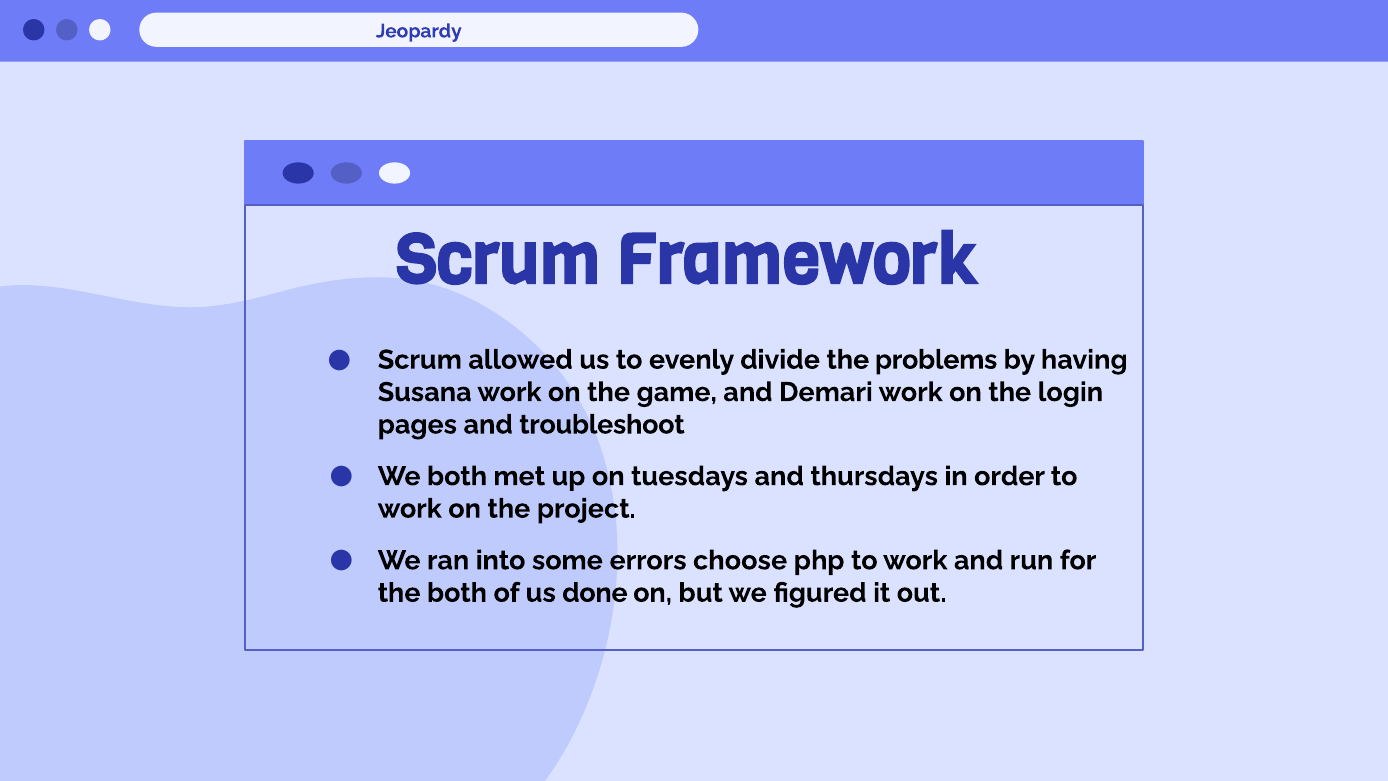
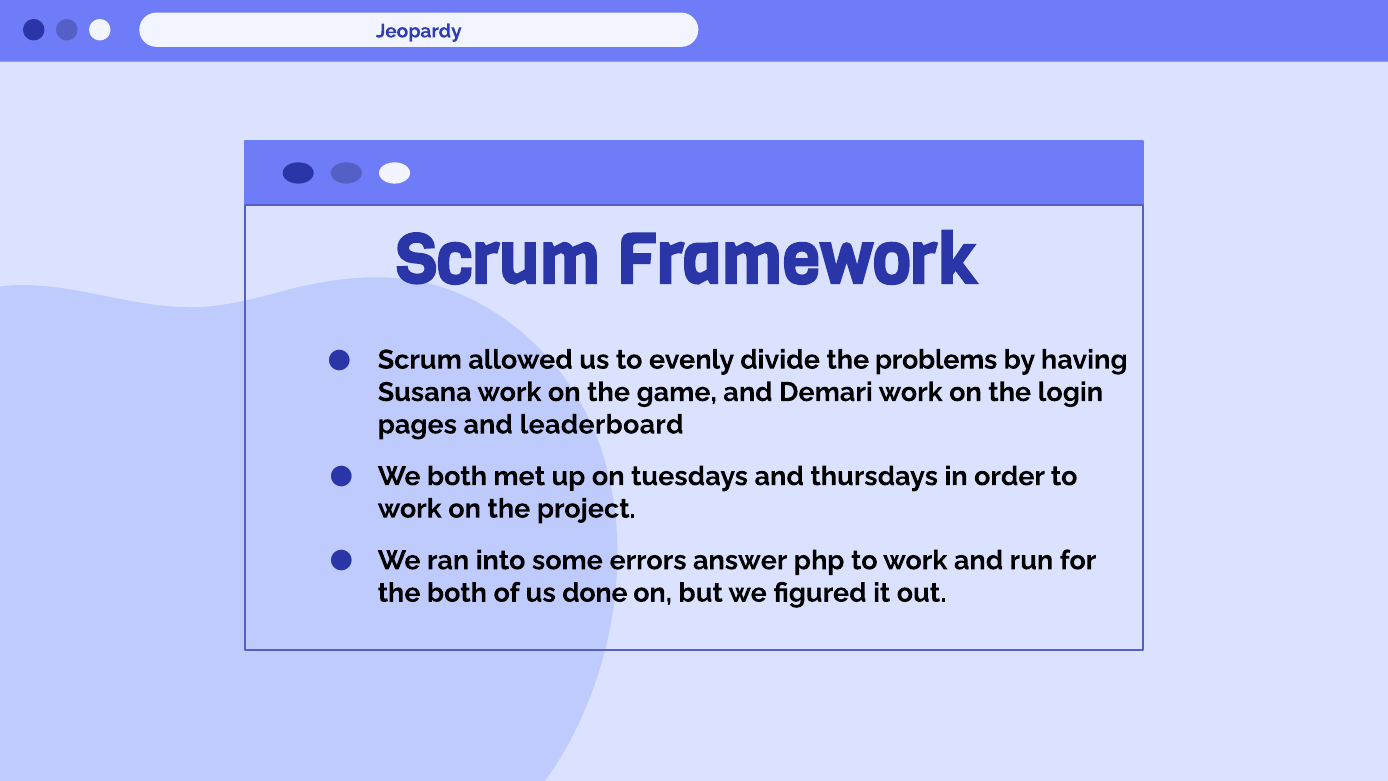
troubleshoot: troubleshoot -> leaderboard (602, 424)
choose: choose -> answer (740, 560)
